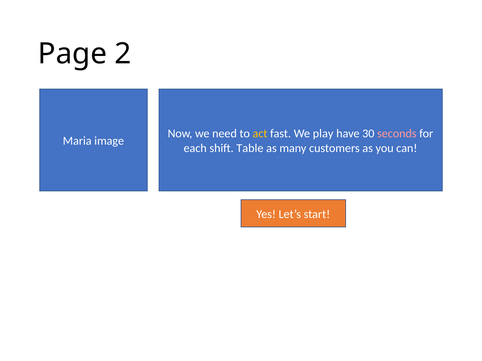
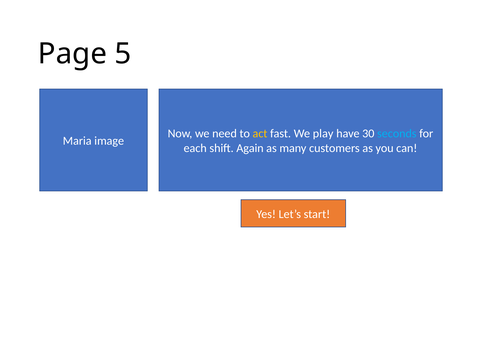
2: 2 -> 5 (123, 54)
seconds colour: pink -> light blue (397, 134)
Table: Table -> Again (250, 148)
